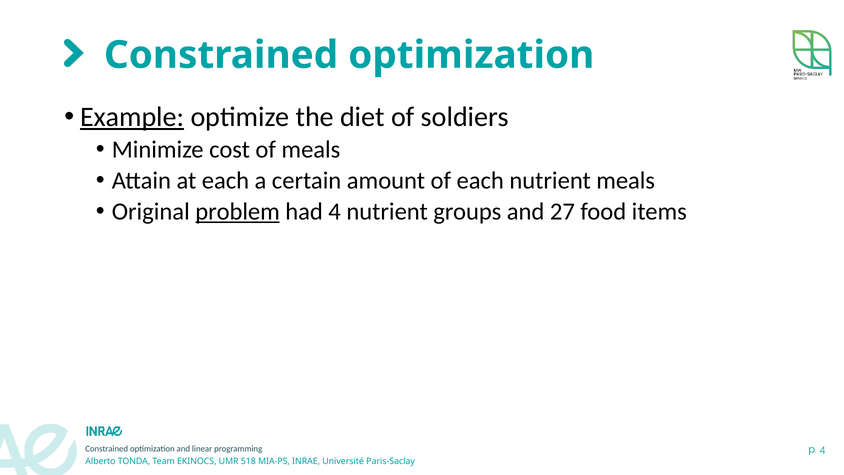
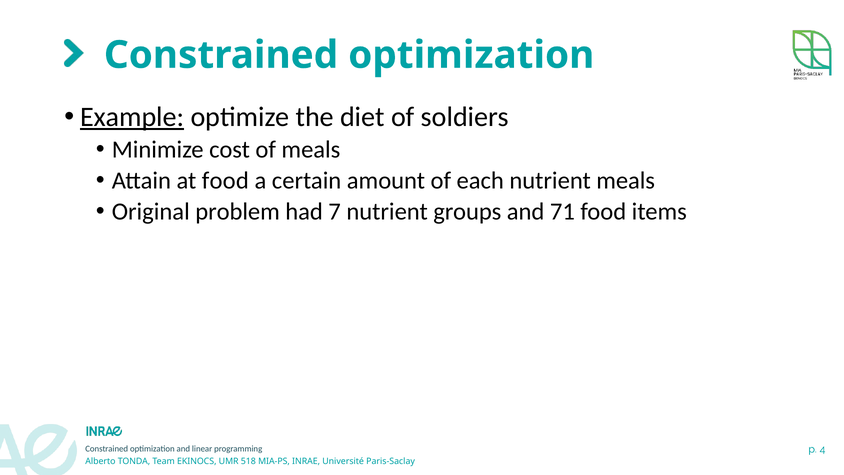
at each: each -> food (225, 181)
problem underline: present -> none (238, 212)
had 4: 4 -> 7 (335, 212)
27: 27 -> 71 (562, 212)
